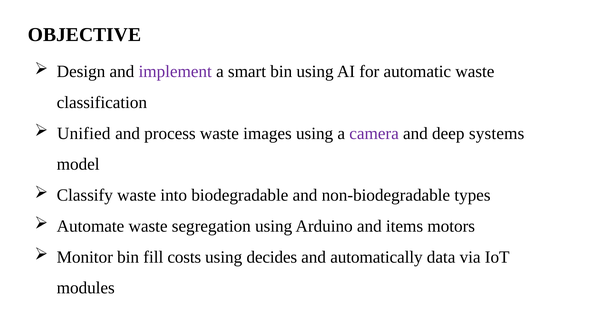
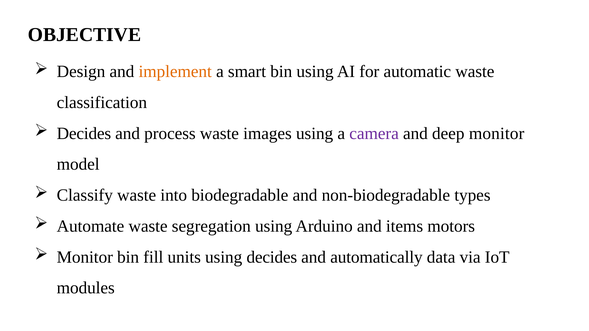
implement colour: purple -> orange (175, 72)
Unified: Unified -> Decides (84, 133)
deep systems: systems -> monitor (497, 133)
costs: costs -> units (184, 257)
